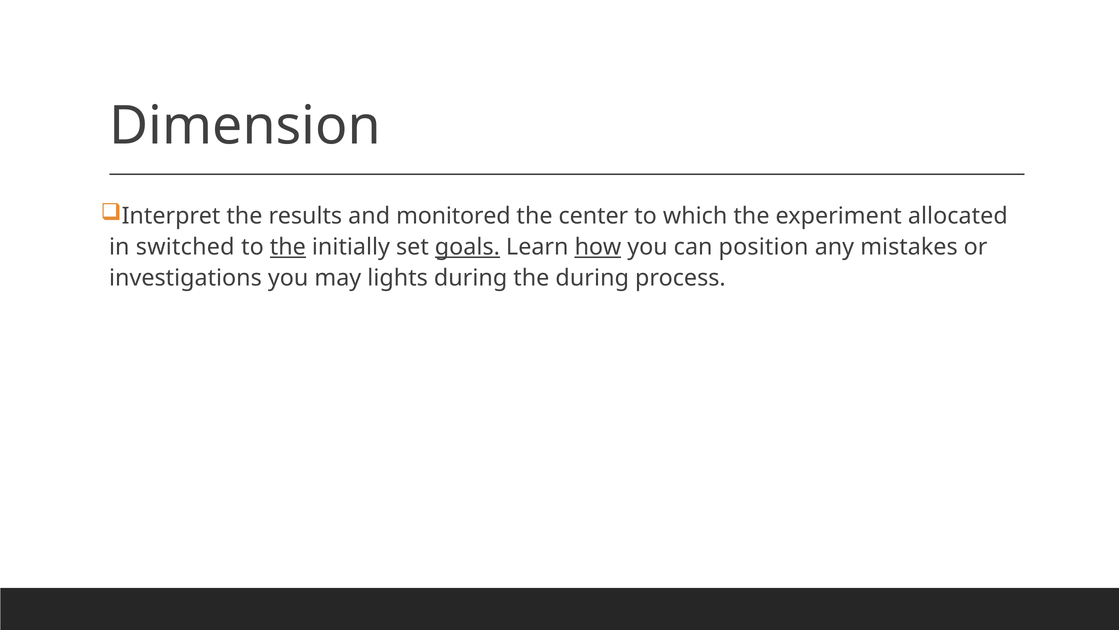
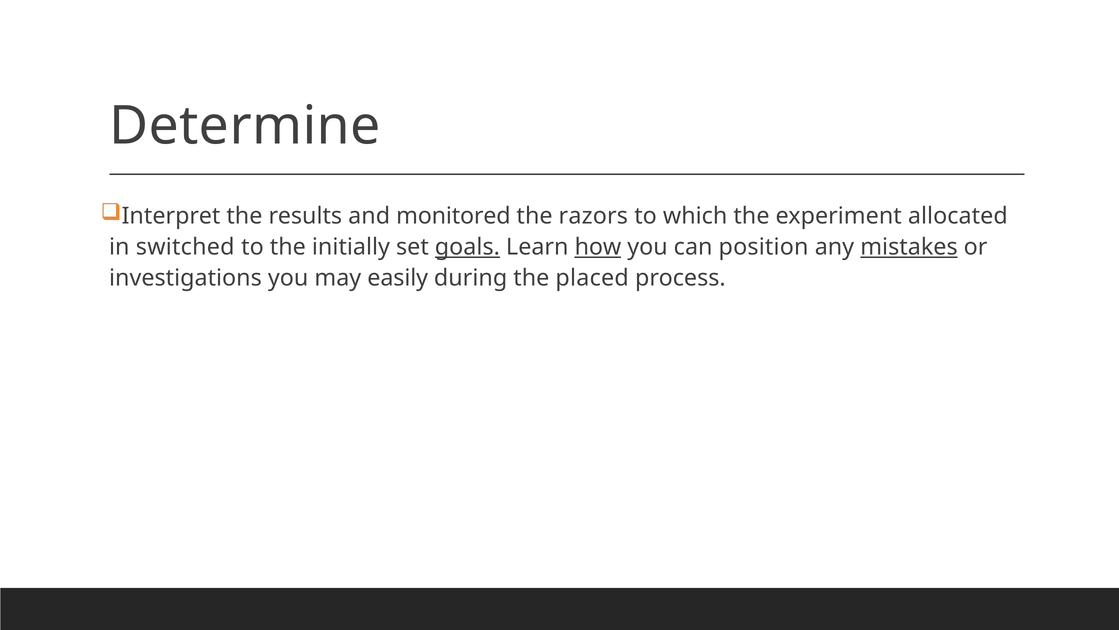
Dimension: Dimension -> Determine (245, 126)
center: center -> razors (593, 216)
the underline: present -> none (288, 247)
mistakes underline: none -> present (909, 247)
lights: lights -> easily (398, 278)
the during: during -> placed (592, 278)
